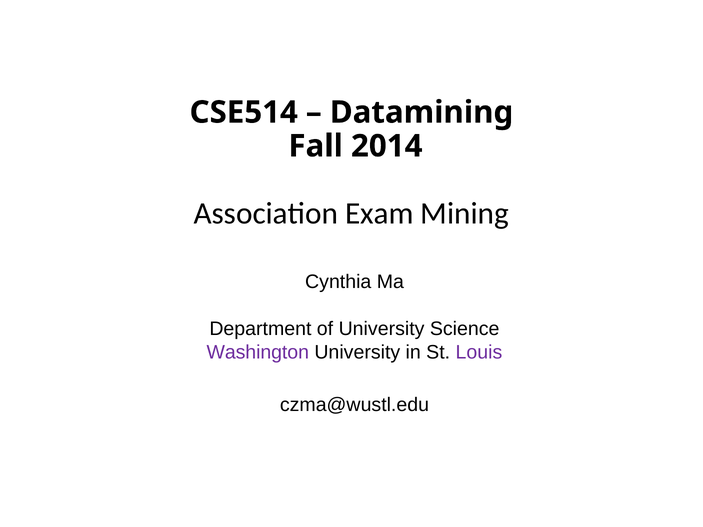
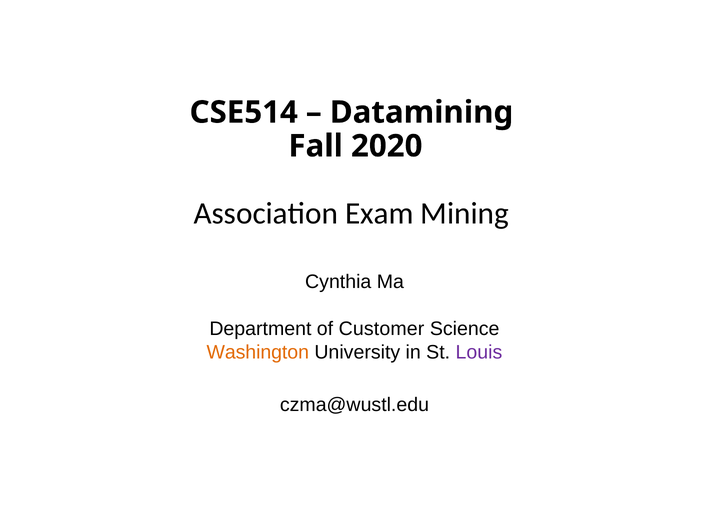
2014: 2014 -> 2020 (387, 146)
of University: University -> Customer (381, 329)
Washington colour: purple -> orange (258, 352)
